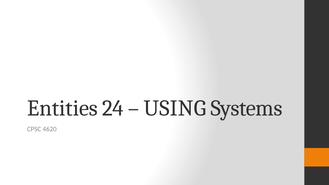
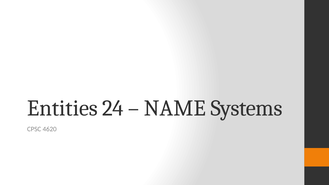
USING: USING -> NAME (175, 108)
